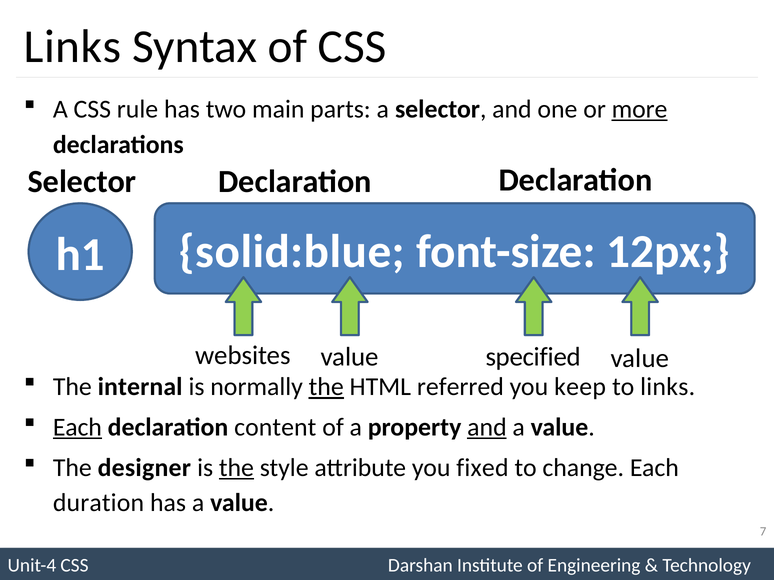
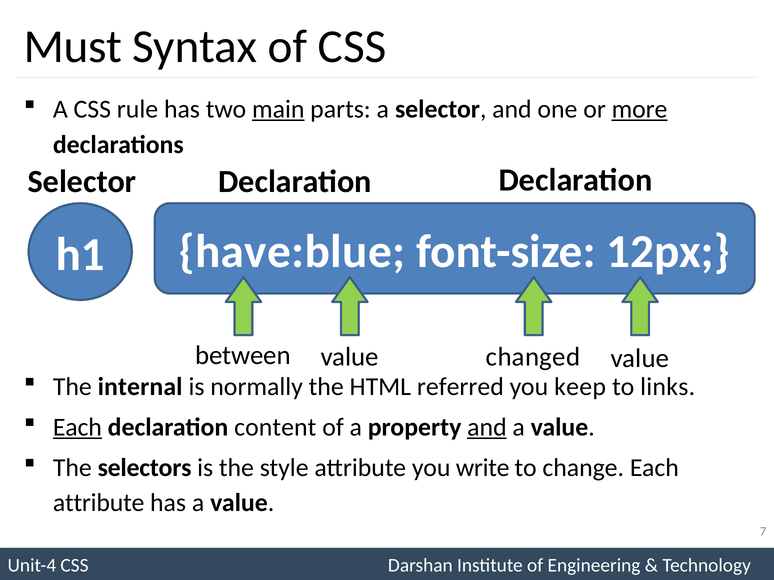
Links: Links -> Must (73, 46)
main underline: none -> present (278, 109)
solid:blue: solid:blue -> have:blue (292, 252)
websites: websites -> between (243, 356)
specified: specified -> changed (533, 357)
the underline: present -> none (326, 387)
designer: designer -> selectors (145, 468)
the underline: present -> none (236, 468)
fixed: fixed -> write (483, 468)
duration: duration -> attribute (99, 503)
